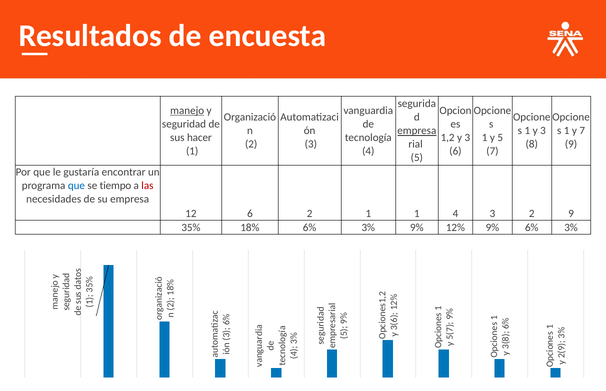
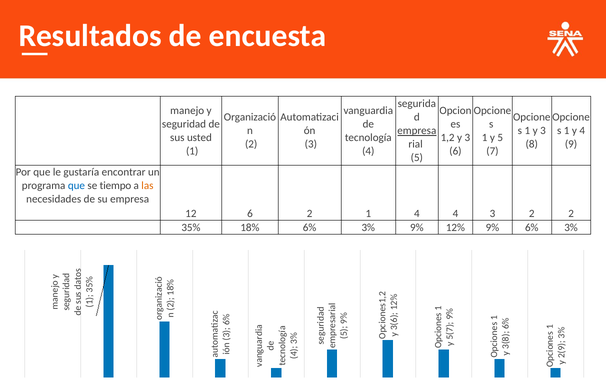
manejo underline: present -> none (187, 111)
y 7: 7 -> 4 (582, 131)
hacer: hacer -> usted (199, 138)
las colour: red -> orange (147, 186)
1 1: 1 -> 4 (417, 214)
2 9: 9 -> 2 (571, 214)
